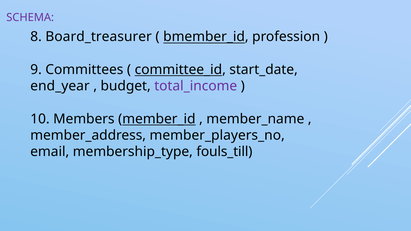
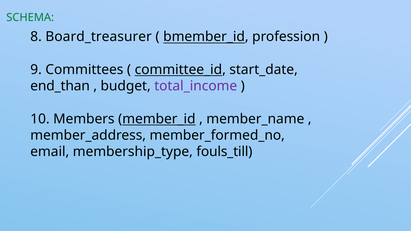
SCHEMA colour: purple -> green (30, 18)
end_year: end_year -> end_than (60, 86)
member_players_no: member_players_no -> member_formed_no (217, 135)
